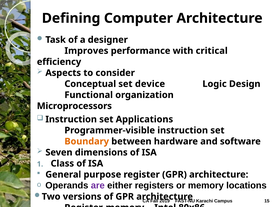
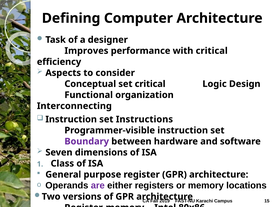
set device: device -> critical (150, 84)
Microprocessors: Microprocessors -> Interconnecting (74, 106)
Applications: Applications -> Instructions (144, 119)
Boundary colour: orange -> purple (87, 141)
